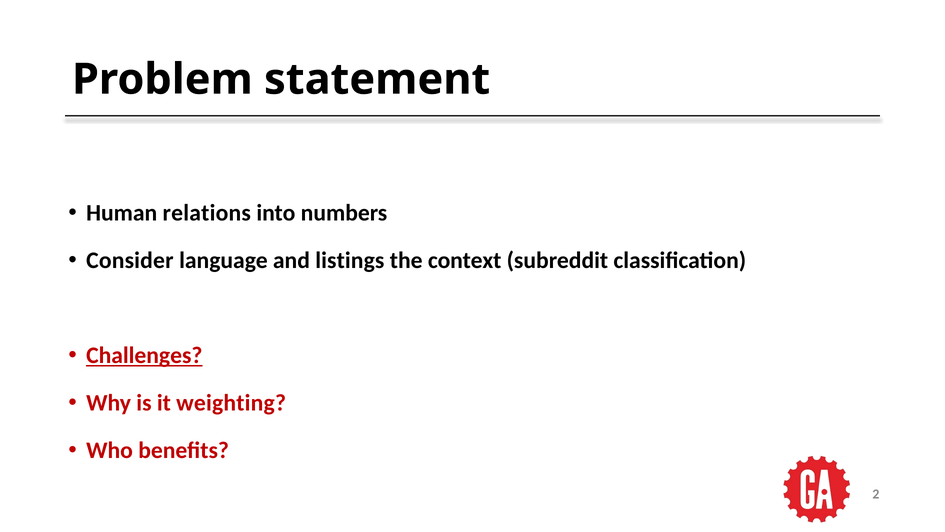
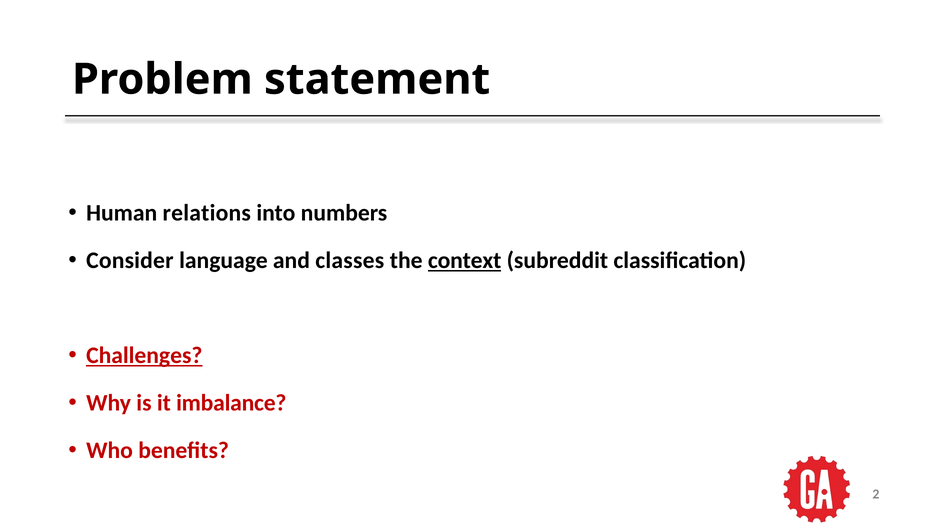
listings: listings -> classes (350, 260)
context underline: none -> present (465, 260)
weighting: weighting -> imbalance (231, 403)
